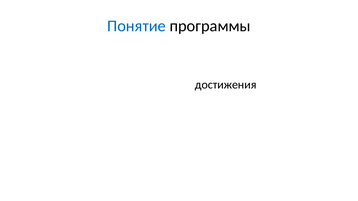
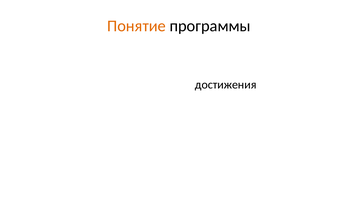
Понятие colour: blue -> orange (137, 26)
